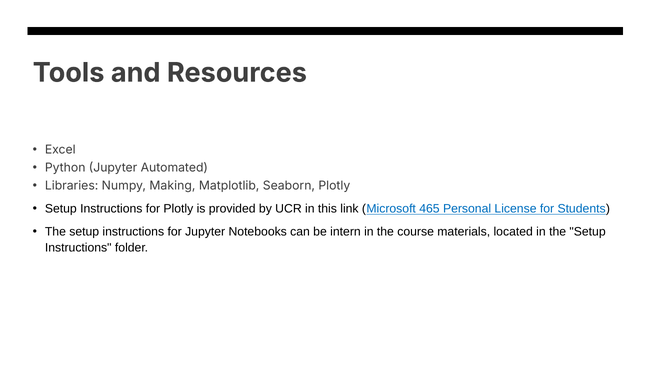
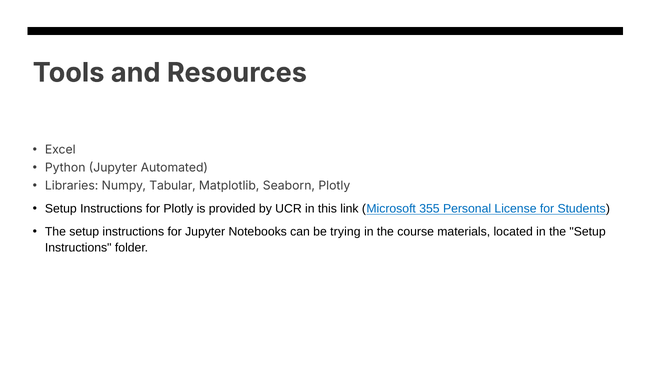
Making: Making -> Tabular (173, 186)
465: 465 -> 355 (429, 209)
intern: intern -> trying (345, 232)
